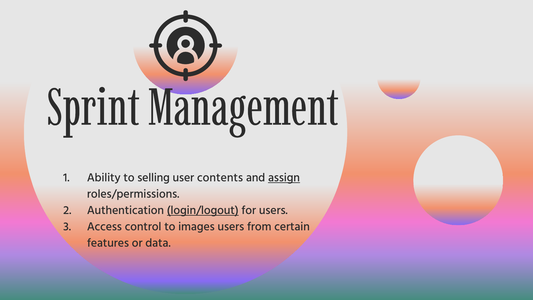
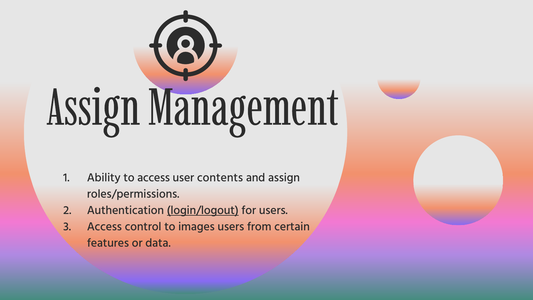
Sprint: Sprint -> Assign (93, 108)
to selling: selling -> access (154, 178)
assign underline: present -> none (284, 178)
